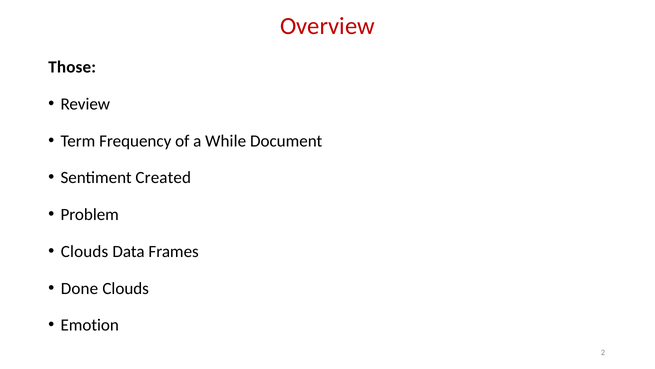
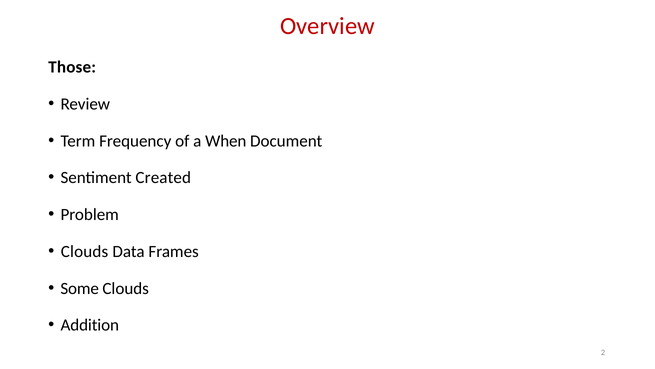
While: While -> When (226, 141)
Done: Done -> Some (80, 288)
Emotion: Emotion -> Addition (90, 325)
